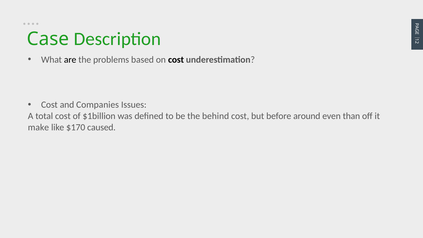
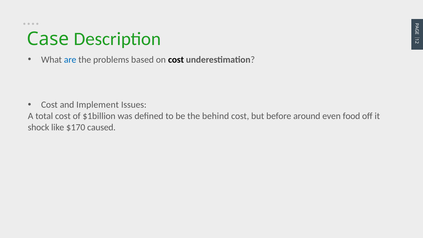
are colour: black -> blue (70, 60)
Companies: Companies -> Implement (98, 105)
than: than -> food (351, 116)
make: make -> shock (39, 127)
